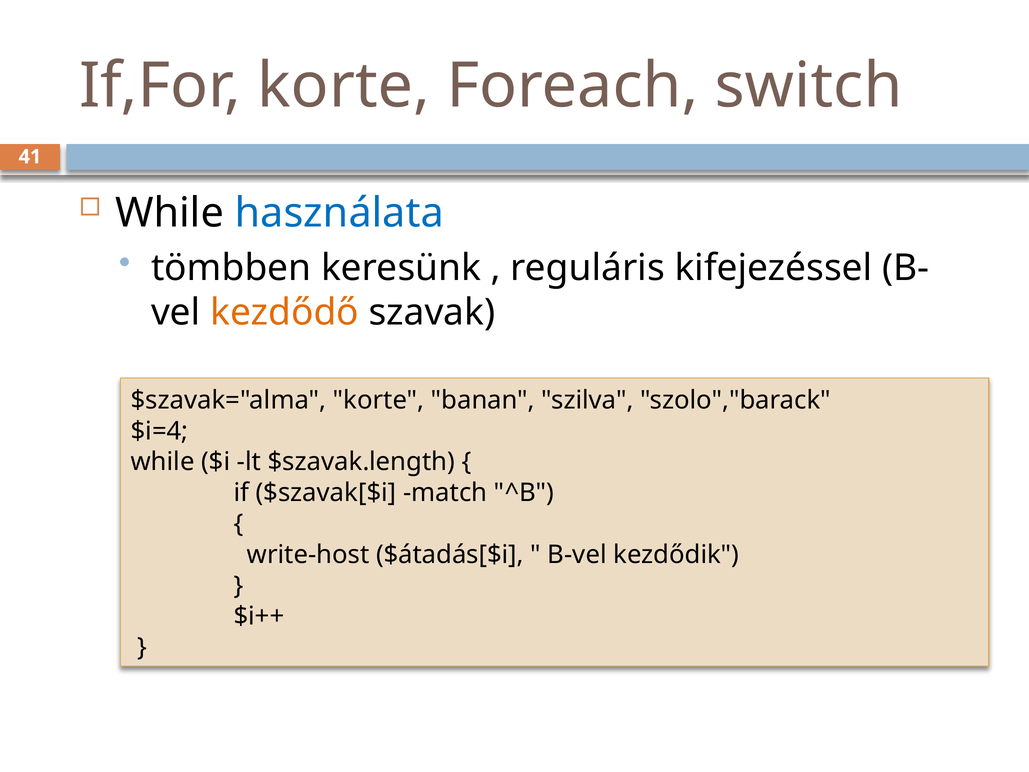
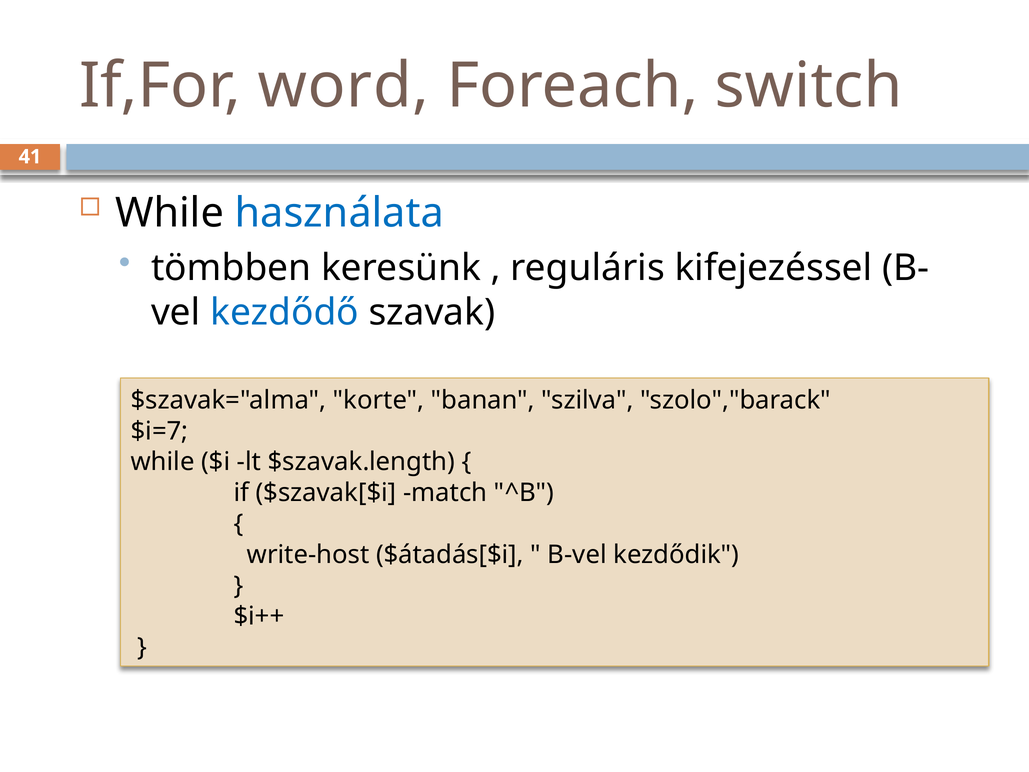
If,For korte: korte -> word (343, 86)
kezdődő colour: orange -> blue (285, 312)
$i=4: $i=4 -> $i=7 (159, 431)
